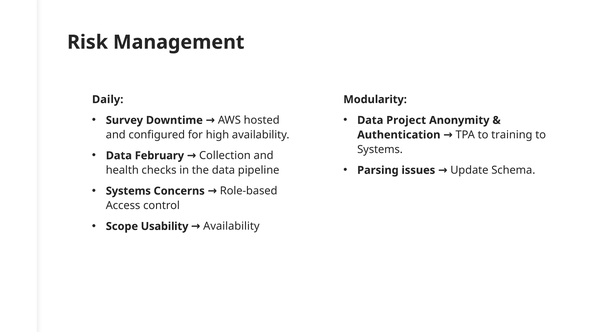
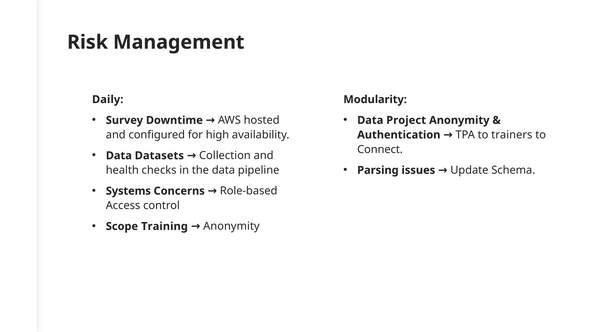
training: training -> trainers (512, 135)
Systems: Systems -> Connect (380, 149)
February: February -> Datasets (159, 156)
Usability: Usability -> Training (164, 226)
Availability: Availability -> Anonymity (231, 226)
